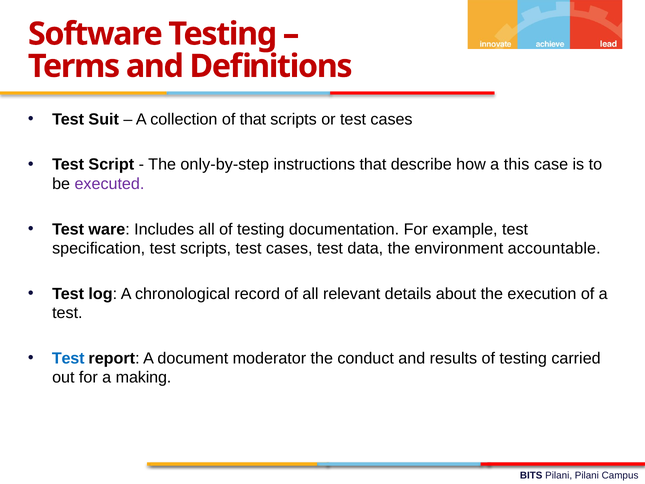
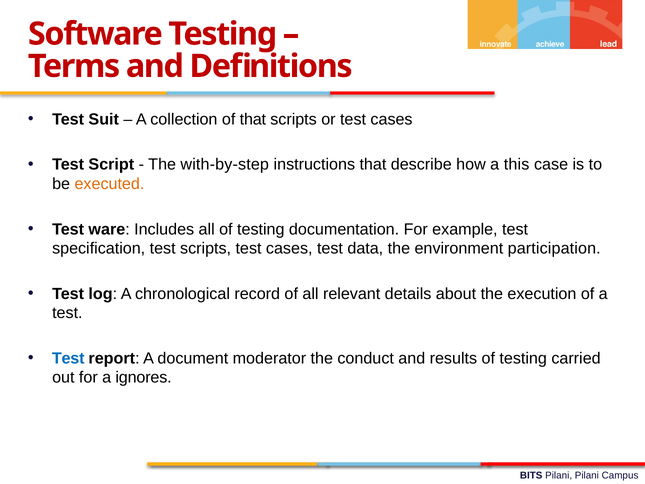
only-by-step: only-by-step -> with-by-step (225, 165)
executed colour: purple -> orange (109, 184)
accountable: accountable -> participation (554, 248)
making: making -> ignores (144, 377)
